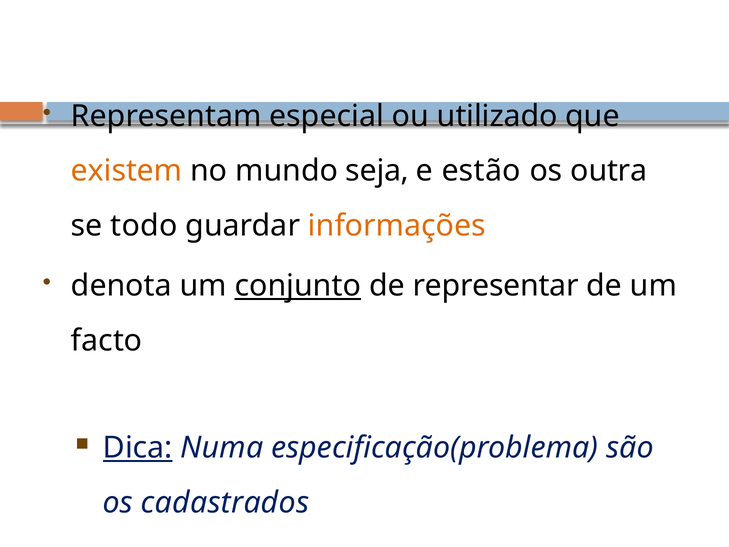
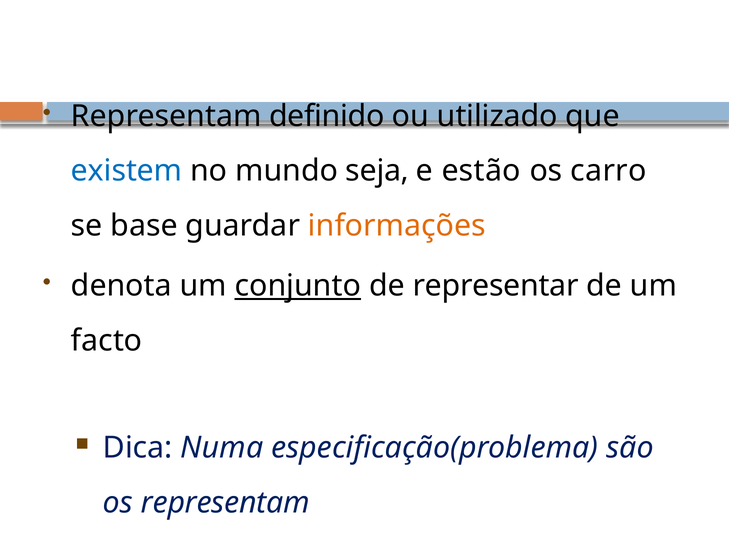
especial: especial -> definido (327, 116)
existem colour: orange -> blue (127, 171)
outra: outra -> carro (609, 171)
todo: todo -> base (144, 226)
Dica underline: present -> none (138, 448)
os cadastrados: cadastrados -> representam (225, 502)
